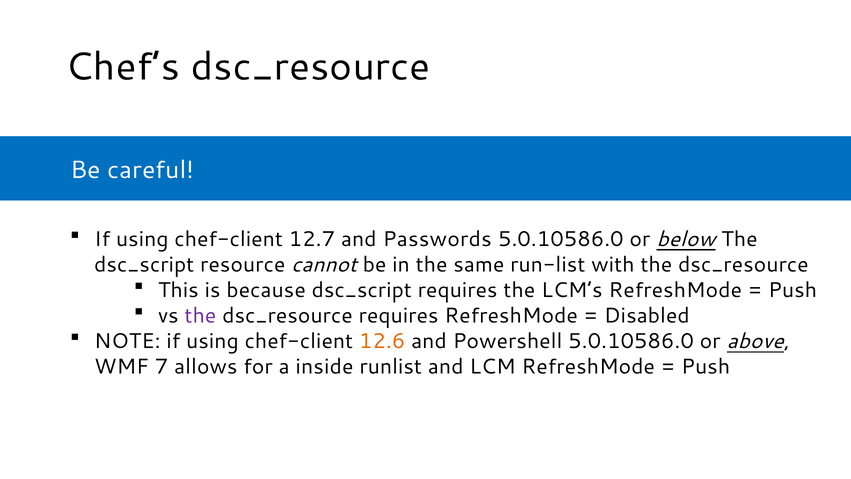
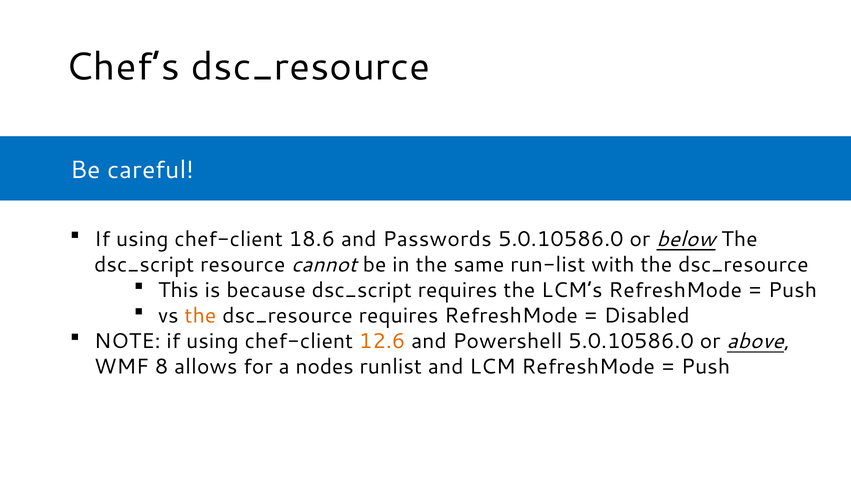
12.7: 12.7 -> 18.6 (312, 239)
the colour: purple -> orange (200, 315)
7: 7 -> 8 (162, 367)
inside: inside -> nodes (325, 367)
